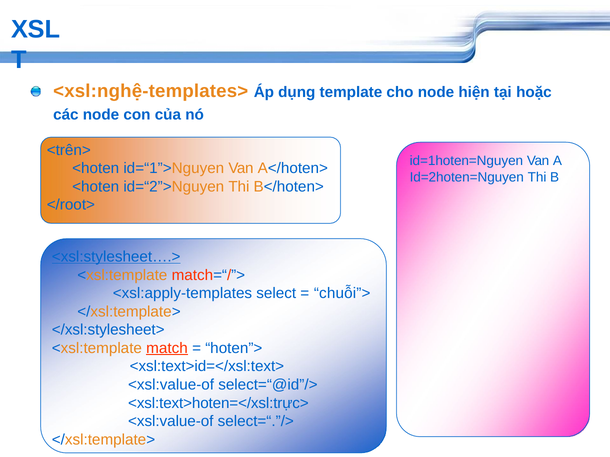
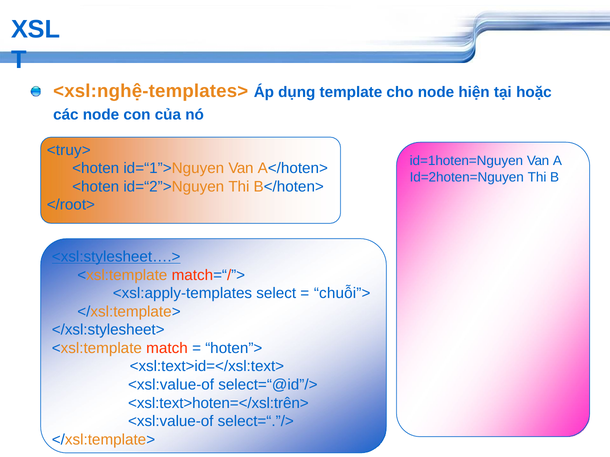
<trên>: <trên> -> <truy> (69, 150)
match underline: present -> none (167, 349)
<xsl:text>hoten=</xsl:trực>: <xsl:text>hoten=</xsl:trực> -> <xsl:text>hoten=</xsl:trên> (218, 403)
